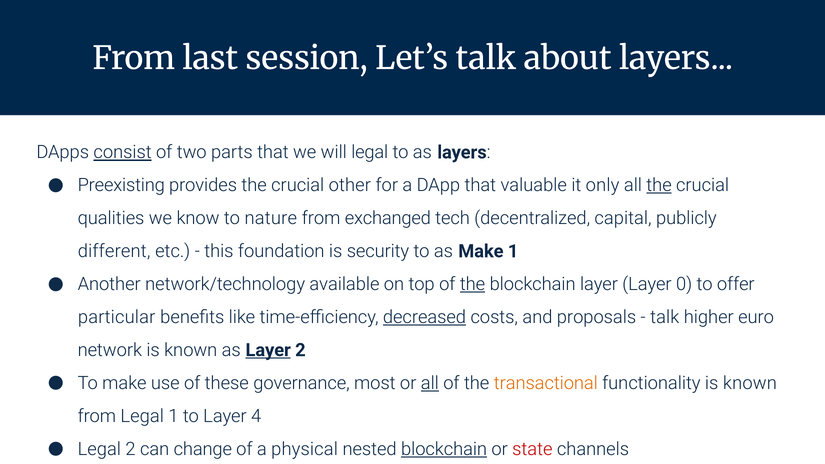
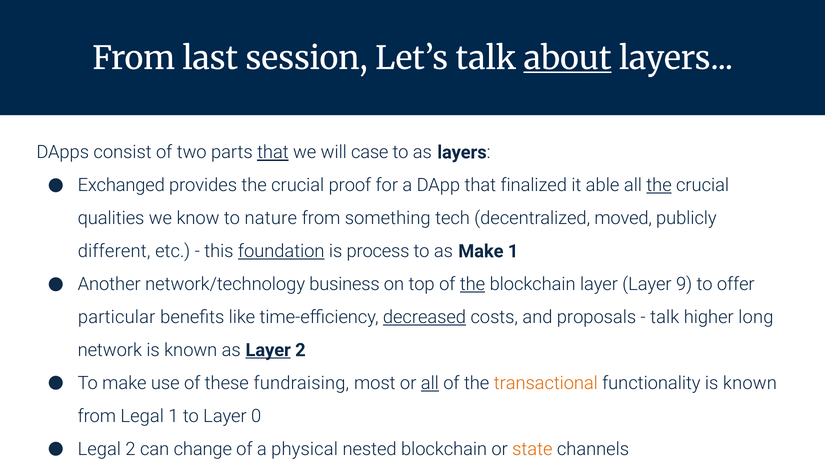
about underline: none -> present (568, 58)
consist underline: present -> none (123, 152)
that underline: none -> present (273, 152)
will legal: legal -> case (370, 152)
Preexisting: Preexisting -> Exchanged (121, 185)
other: other -> proof (350, 185)
valuable: valuable -> finalized (534, 185)
only: only -> able (603, 185)
exchanged: exchanged -> something (388, 218)
capital: capital -> moved (623, 218)
foundation underline: none -> present (281, 251)
security: security -> process (378, 251)
available: available -> business (345, 284)
0: 0 -> 9 (684, 284)
euro: euro -> long (756, 317)
governance: governance -> fundraising (301, 383)
4: 4 -> 0 (256, 416)
blockchain underline: present -> none (444, 449)
state colour: red -> orange (532, 449)
